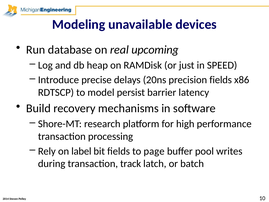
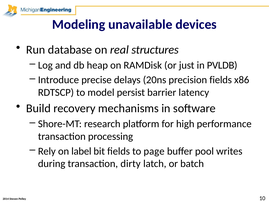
upcoming: upcoming -> structures (155, 50)
SPEED: SPEED -> PVLDB (222, 65)
track: track -> dirty (131, 164)
